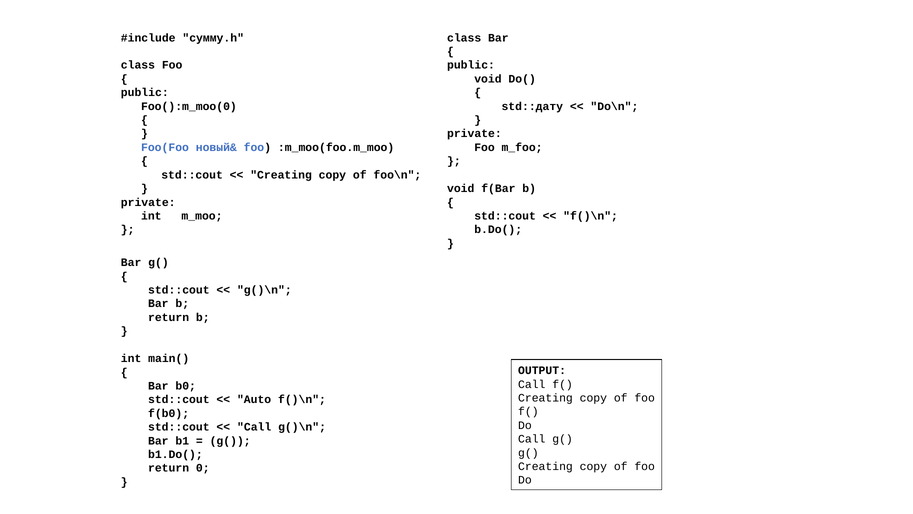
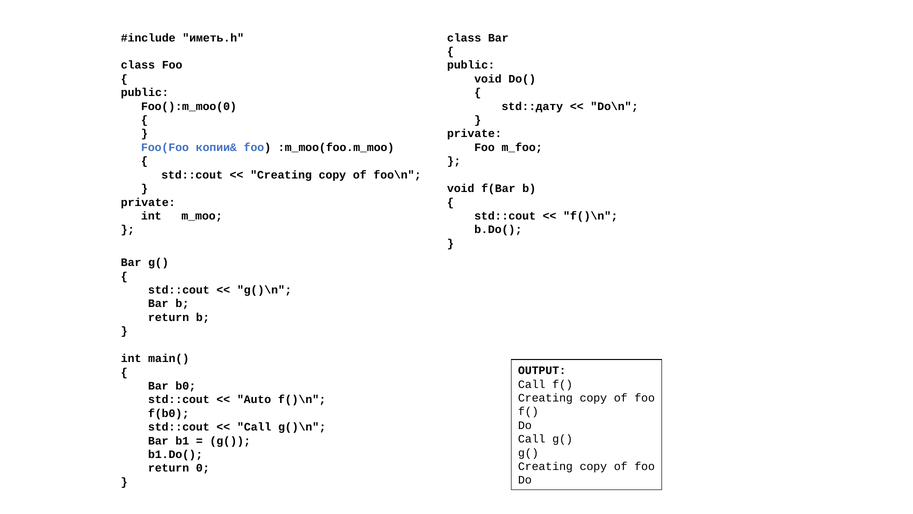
сумму.h: сумму.h -> иметь.h (213, 38)
новый&: новый& -> копии& (216, 147)
